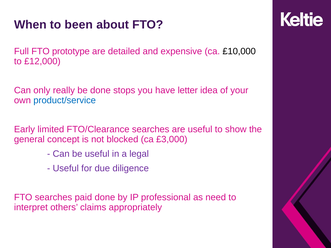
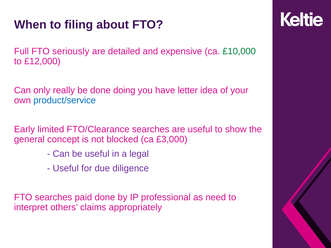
been: been -> filing (79, 25)
prototype: prototype -> seriously (71, 52)
£10,000 colour: black -> green (239, 52)
stops: stops -> doing (124, 90)
